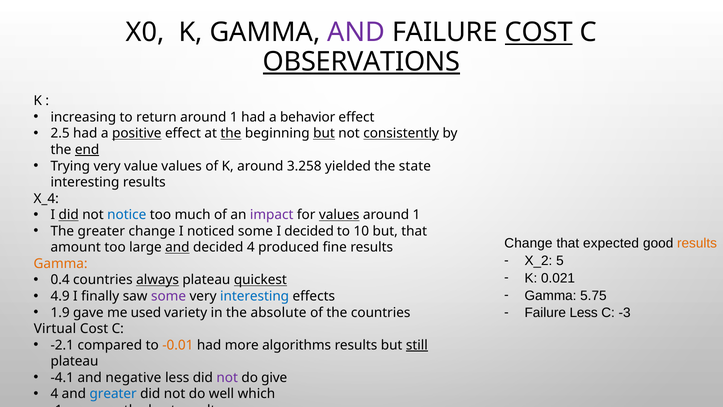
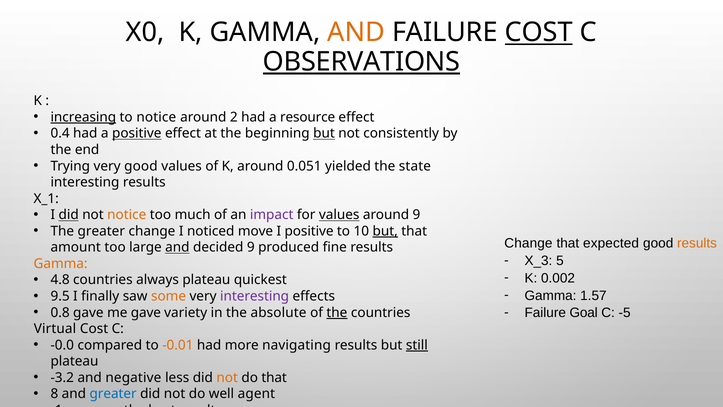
AND colour: purple -> orange (356, 32)
increasing underline: none -> present (83, 117)
to return: return -> notice (156, 117)
1: 1 -> 2 (234, 117)
behavior: behavior -> resource (308, 117)
2.5: 2.5 -> 0.4 (60, 133)
the underline: present -> none (231, 133)
consistently underline: present -> none (401, 133)
end underline: present -> none (87, 150)
very value: value -> good (141, 166)
3.258: 3.258 -> 0.051 (304, 166)
X_4: X_4 -> X_1 (46, 198)
notice colour: blue -> orange (127, 215)
1: 1 -> 9 (416, 215)
noticed some: some -> move (256, 231)
I decided: decided -> positive (309, 231)
but underline: none -> present (385, 231)
decided 4: 4 -> 9 (251, 247)
X_2: X_2 -> X_3 (538, 261)
0.021: 0.021 -> 0.002 (558, 278)
0.4: 0.4 -> 4.8 (60, 280)
always underline: present -> none (158, 280)
quickest underline: present -> none (260, 280)
5.75: 5.75 -> 1.57 (593, 295)
4.9: 4.9 -> 9.5 (60, 296)
some colour: purple -> orange (169, 296)
interesting colour: blue -> purple (255, 296)
1.9: 1.9 -> 0.8 (60, 312)
me used: used -> gave (146, 312)
the underline: none -> present (337, 312)
Failure Less: Less -> Goal (584, 313)
-3: -3 -> -5 (625, 313)
-2.1: -2.1 -> -0.0 (62, 345)
algorithms: algorithms -> navigating (297, 345)
-4.1: -4.1 -> -3.2 (62, 377)
not colour: purple -> orange (227, 377)
do give: give -> that (274, 377)
4: 4 -> 8 (54, 394)
which: which -> agent (256, 394)
